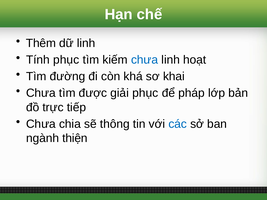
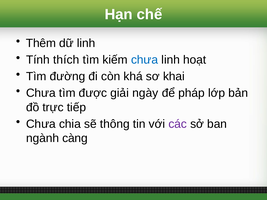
Tính phục: phục -> thích (66, 60)
giải phục: phục -> ngày (145, 93)
các colour: blue -> purple (178, 124)
thiện: thiện -> càng (75, 138)
